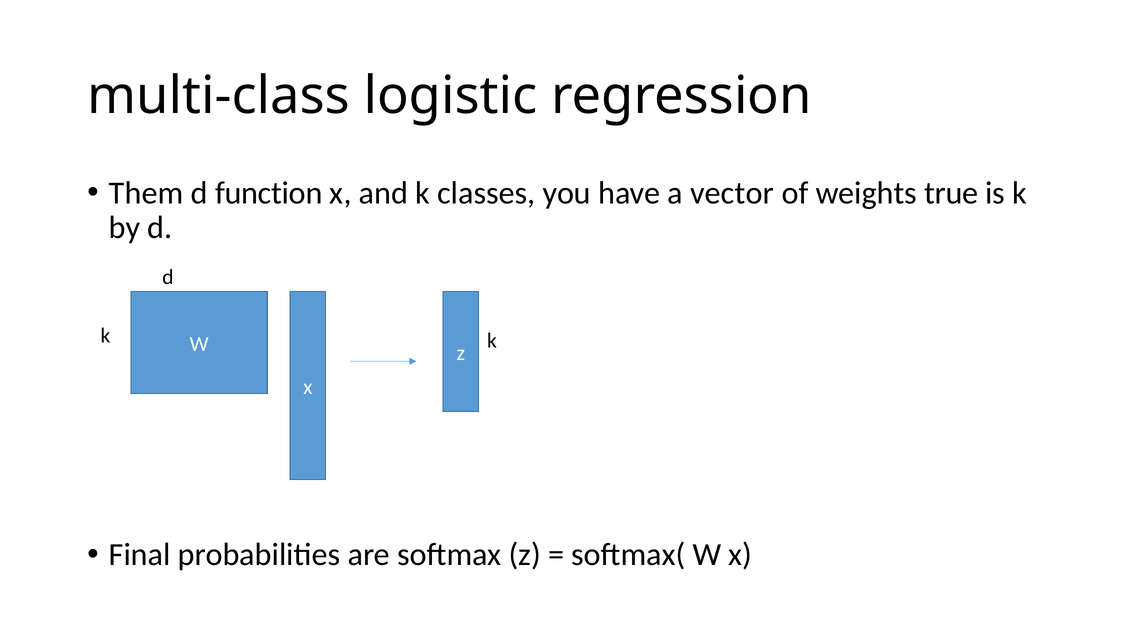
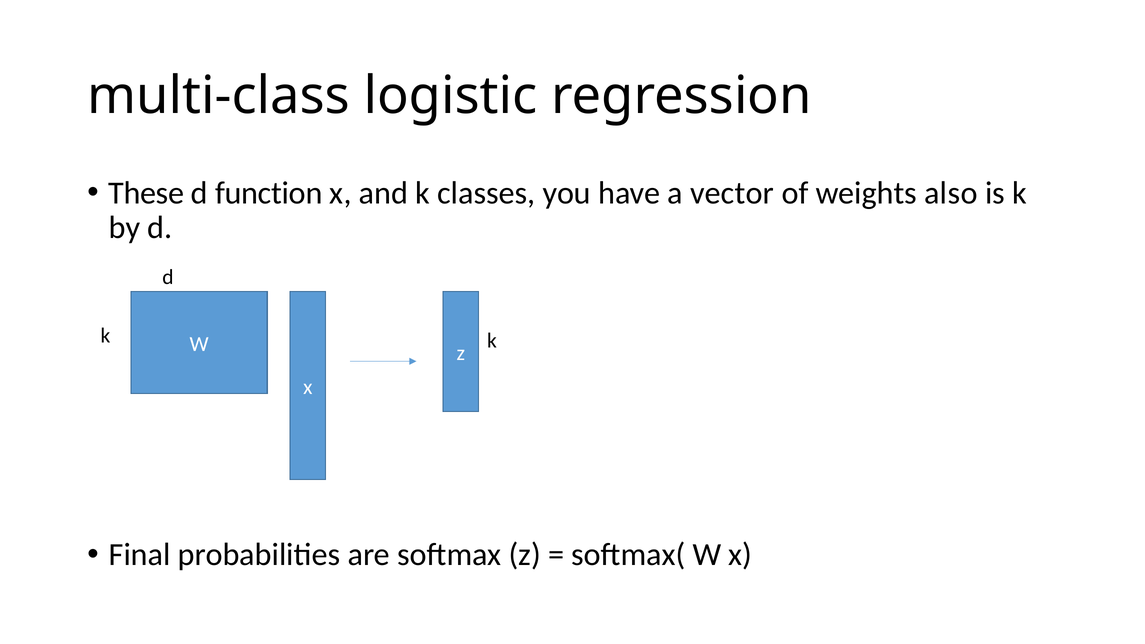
Them: Them -> These (146, 193)
true: true -> also (951, 193)
